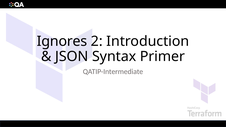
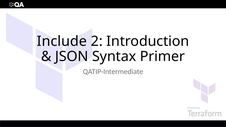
Ignores: Ignores -> Include (62, 41)
